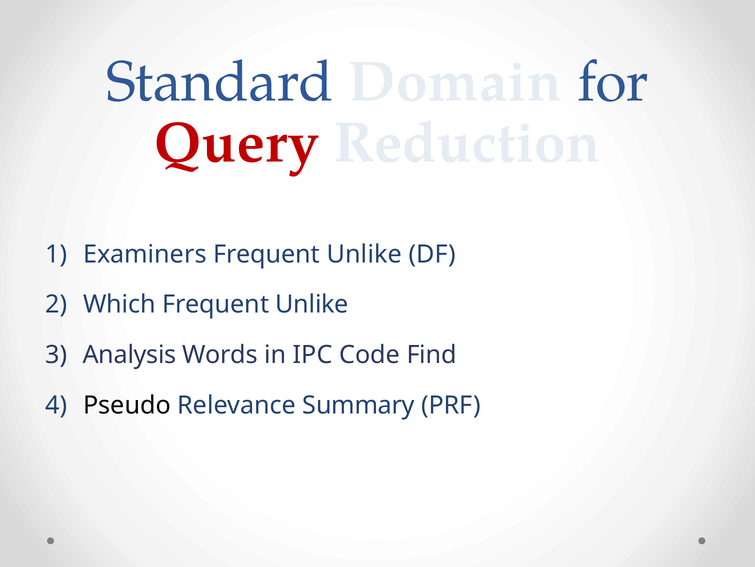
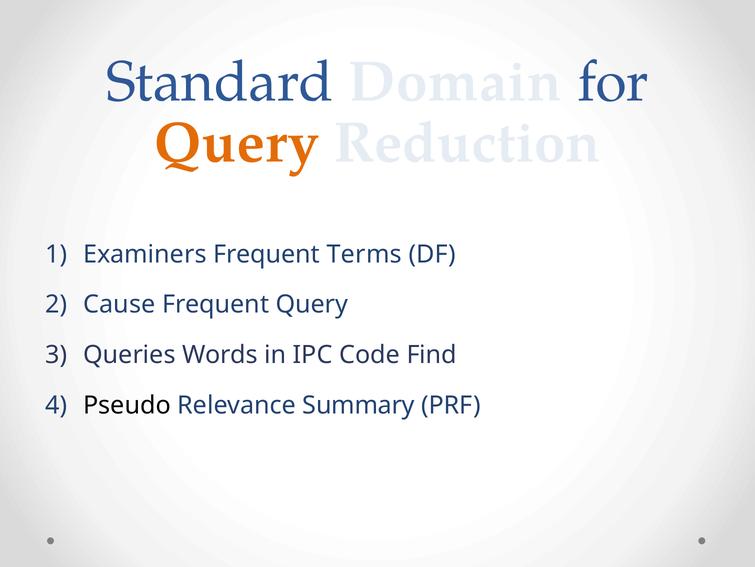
Query colour: red -> orange (237, 143)
Unlike: Unlike -> Terms (364, 254)
Which: Which -> Cause (119, 304)
Unlike: Unlike -> Query (312, 304)
Analysis: Analysis -> Queries (129, 355)
